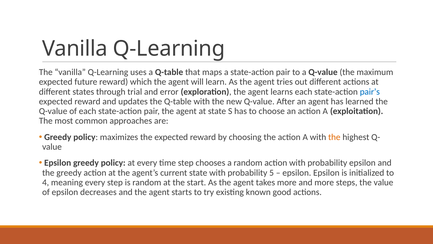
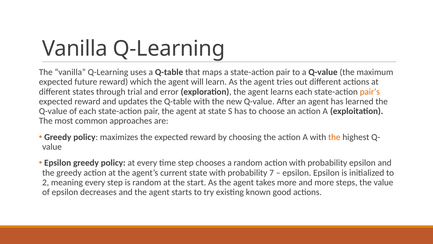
pair’s colour: blue -> orange (370, 92)
5: 5 -> 7 (272, 172)
4: 4 -> 2 (46, 182)
